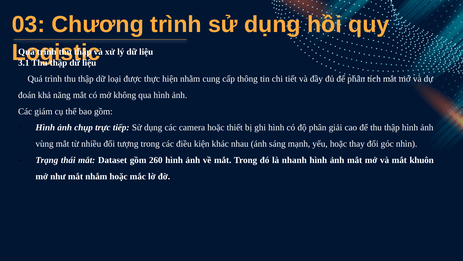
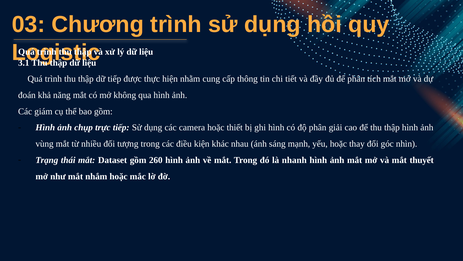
dữ loại: loại -> tiếp (114, 79)
khuôn: khuôn -> thuyết (422, 160)
